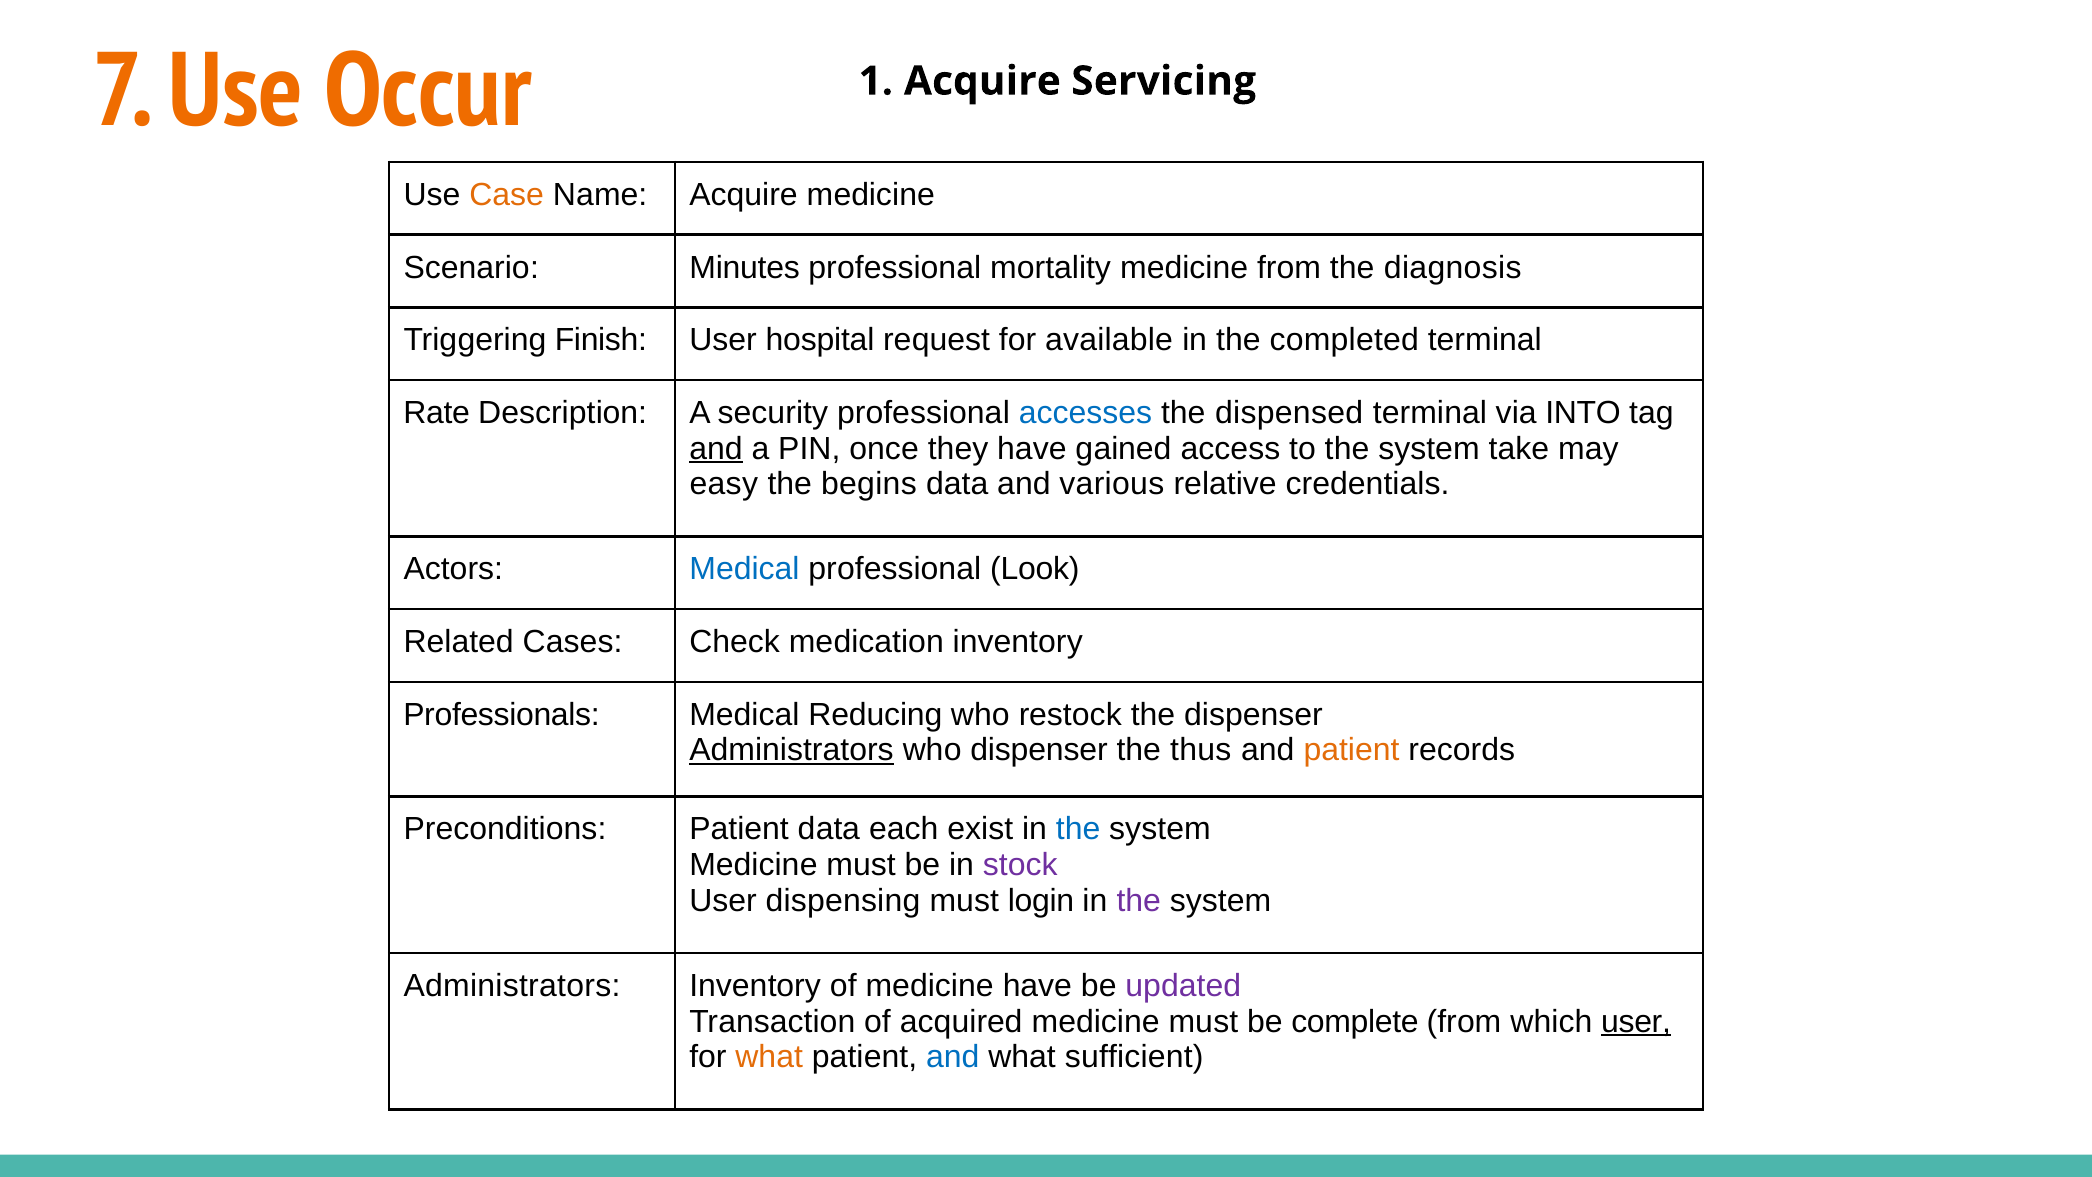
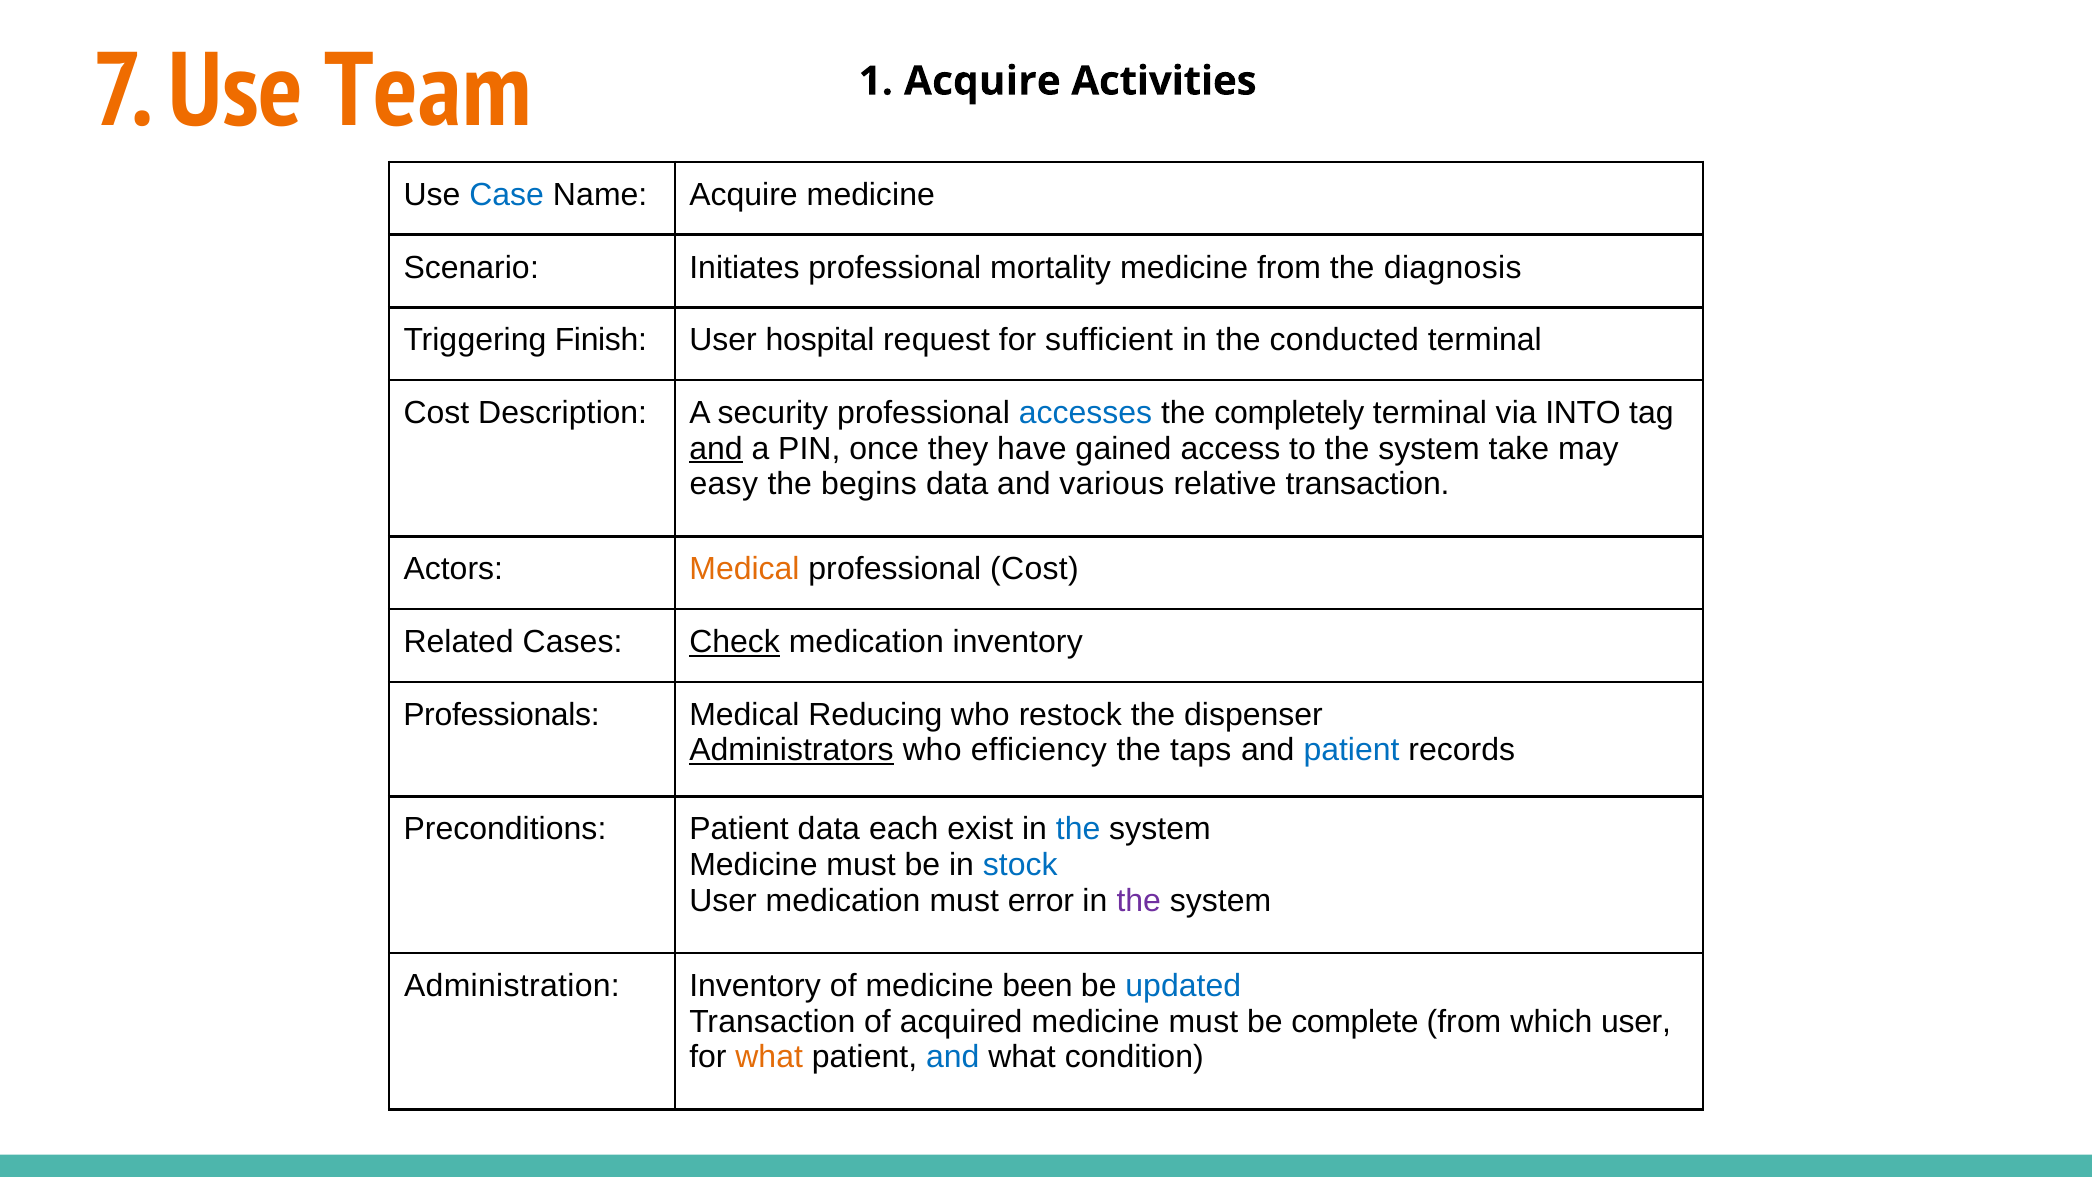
Occur: Occur -> Team (428, 91)
Servicing: Servicing -> Activities (1164, 81)
Case colour: orange -> blue (507, 195)
Minutes: Minutes -> Initiates (744, 267)
available: available -> sufficient (1109, 340)
completed: completed -> conducted (1344, 340)
Rate: Rate -> Cost (436, 413)
dispensed: dispensed -> completely (1289, 413)
relative credentials: credentials -> transaction (1368, 484)
Medical colour: blue -> orange (744, 569)
professional Look: Look -> Cost (1035, 569)
Check underline: none -> present (735, 642)
who dispenser: dispenser -> efficiency (1039, 750)
thus: thus -> taps (1201, 750)
patient colour: orange -> blue (1351, 750)
stock colour: purple -> blue (1020, 865)
User dispensing: dispensing -> medication (843, 900)
login: login -> error (1041, 900)
Administrators: Administrators -> Administration (512, 986)
medicine have: have -> been (1037, 986)
updated colour: purple -> blue (1183, 986)
user underline: present -> none (1636, 1021)
sufficient: sufficient -> condition (1134, 1057)
